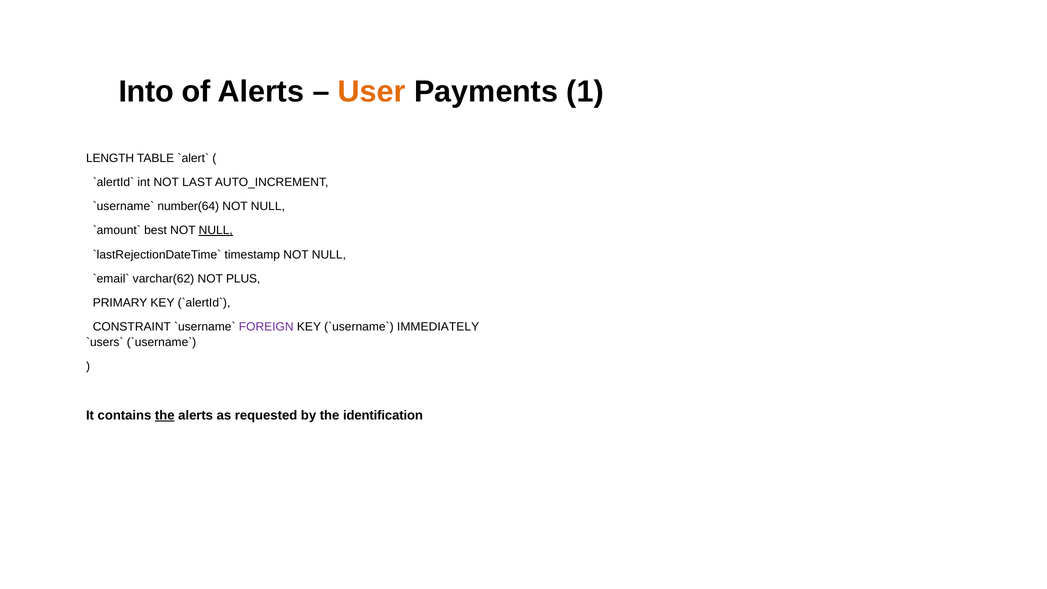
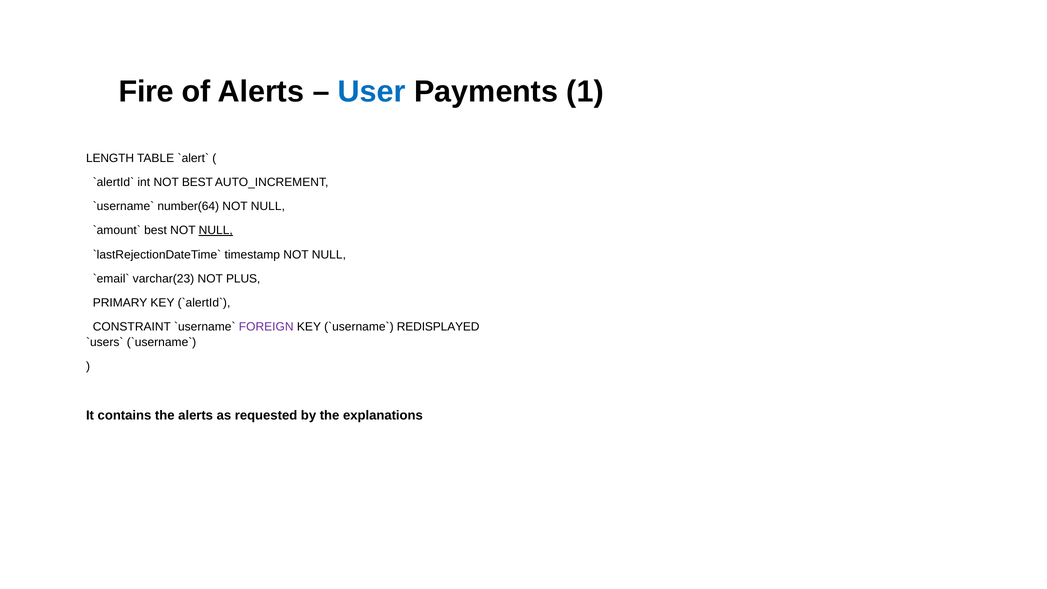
Into: Into -> Fire (146, 92)
User colour: orange -> blue (372, 92)
NOT LAST: LAST -> BEST (197, 182)
varchar(62: varchar(62 -> varchar(23 (163, 279)
IMMEDIATELY: IMMEDIATELY -> REDISPLAYED (438, 327)
the underline: present -> none (165, 415)
identification: identification -> explanations (383, 415)
